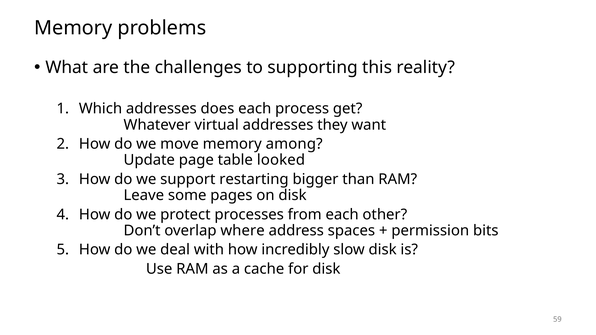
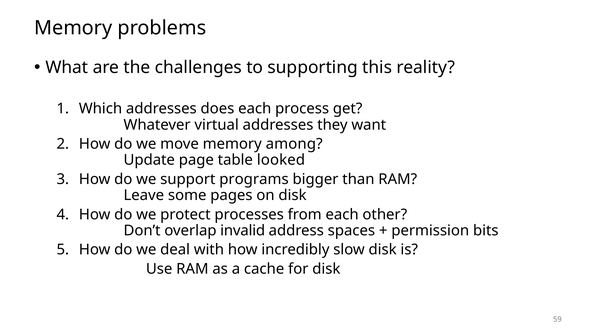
restarting: restarting -> programs (254, 179)
where: where -> invalid (243, 231)
